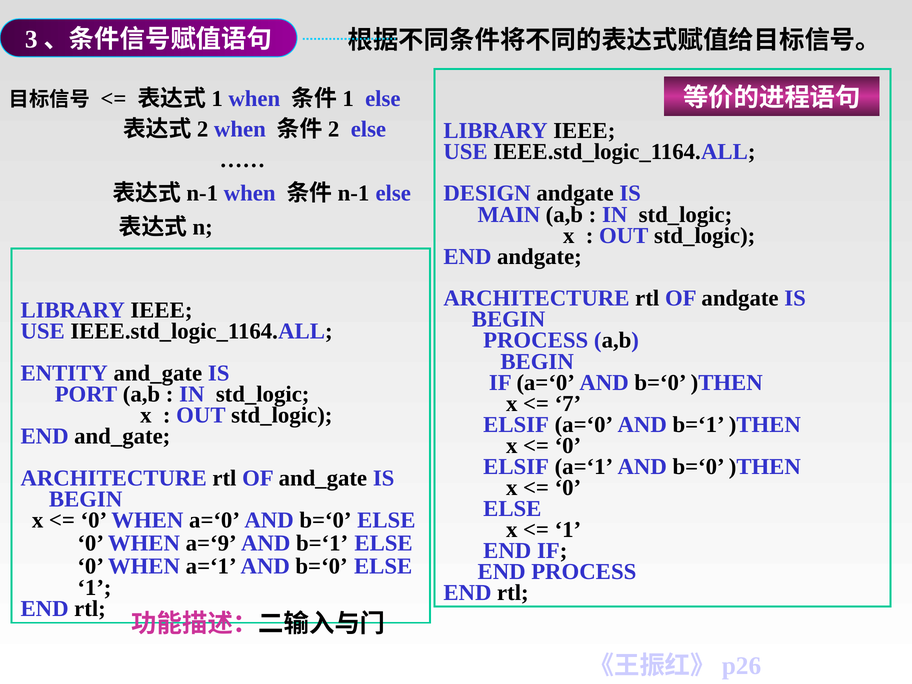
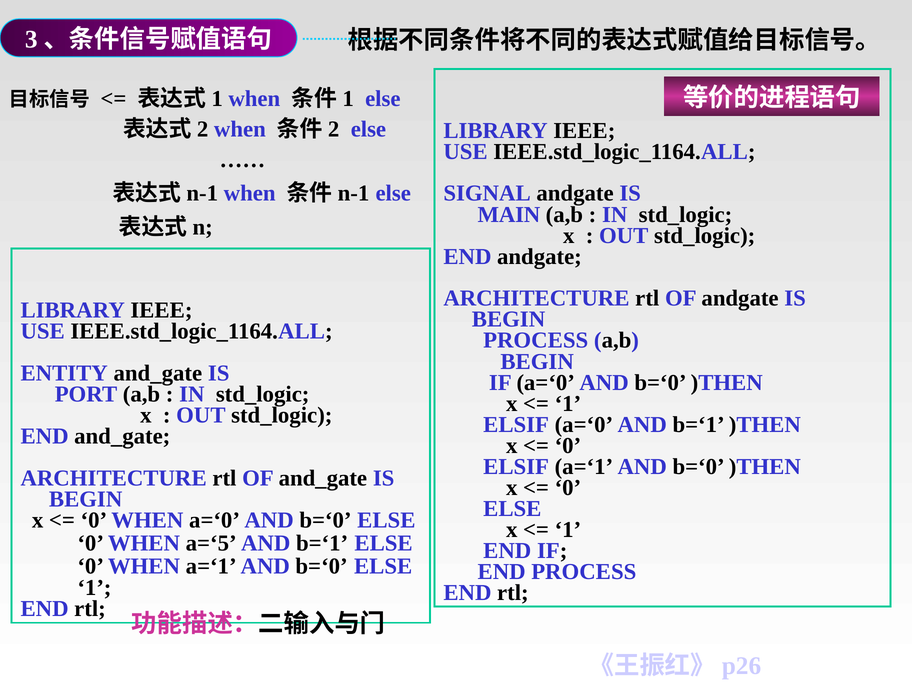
DESIGN: DESIGN -> SIGNAL (487, 193)
7: 7 -> 1 (568, 403)
a=‘9: a=‘9 -> a=‘5 (211, 543)
